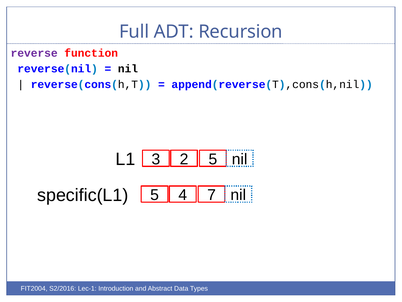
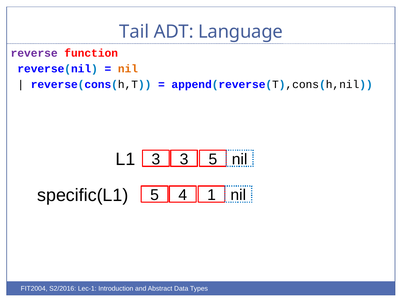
Full: Full -> Tail (134, 32)
Recursion: Recursion -> Language (241, 32)
nil colour: black -> orange (128, 69)
3 2: 2 -> 3 (184, 159)
7: 7 -> 1 (212, 195)
